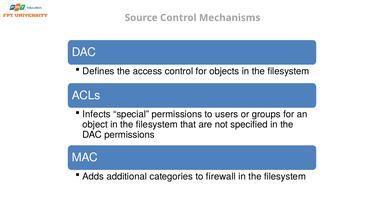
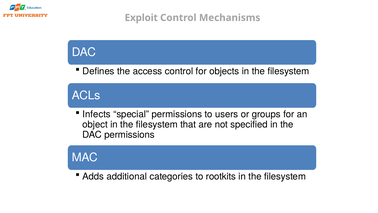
Source: Source -> Exploit (141, 18)
firewall: firewall -> rootkits (221, 176)
